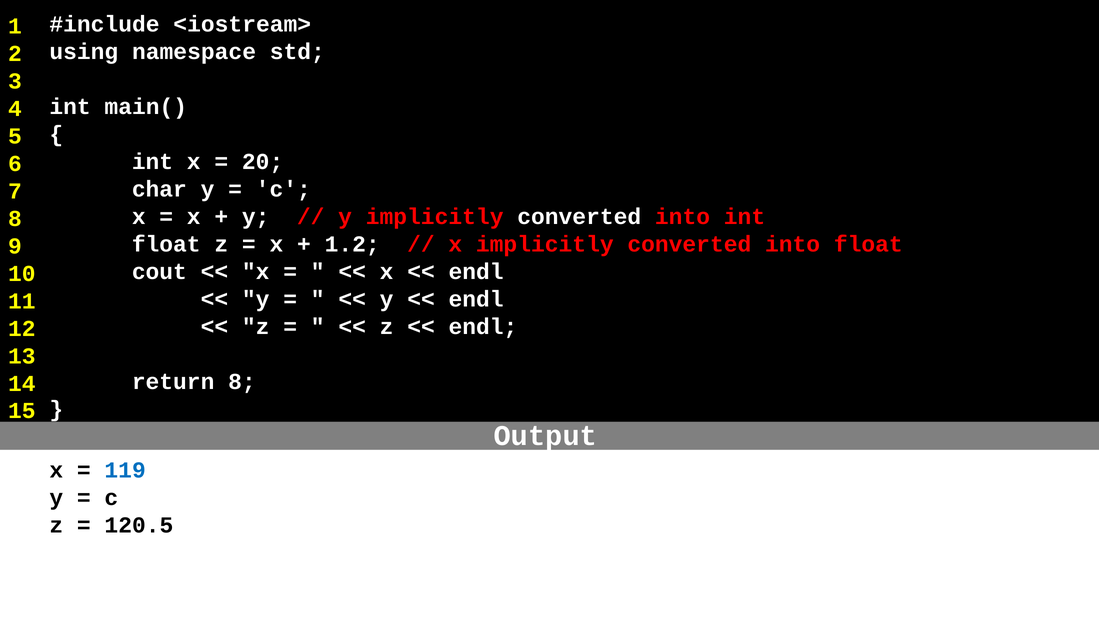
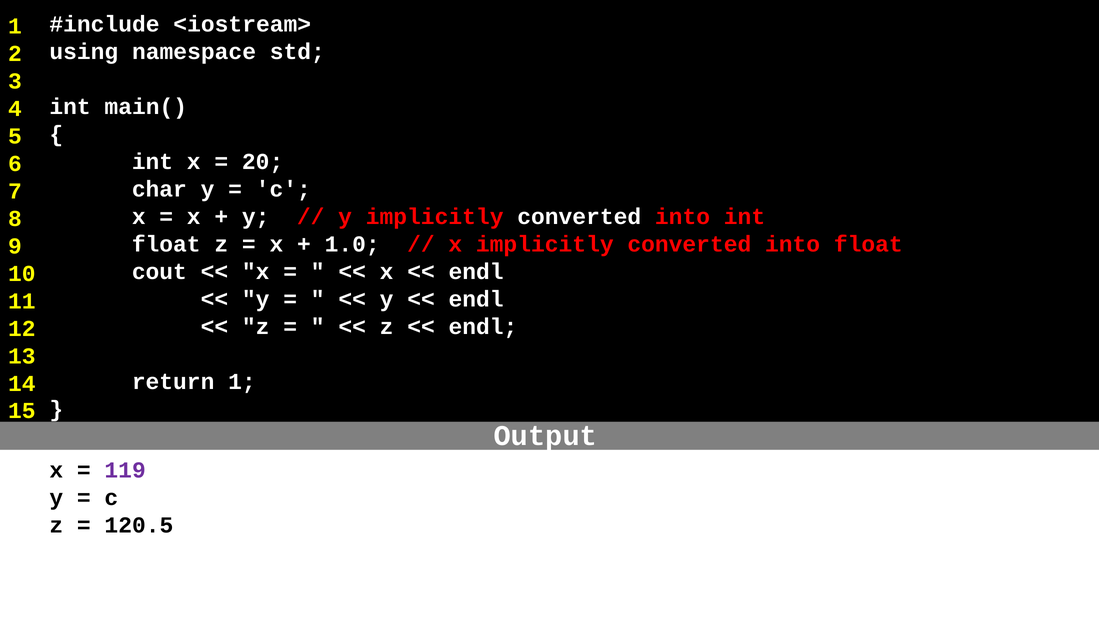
1.2: 1.2 -> 1.0 (352, 244)
return 8: 8 -> 1 (242, 382)
119 colour: blue -> purple (125, 470)
